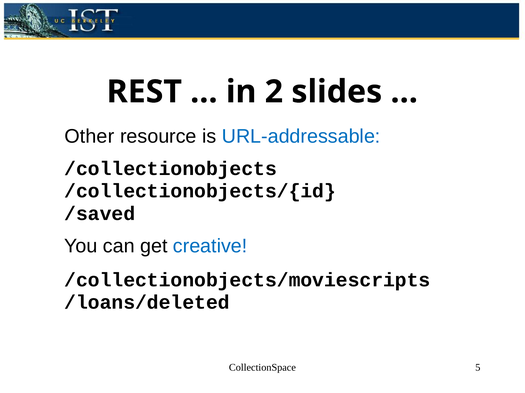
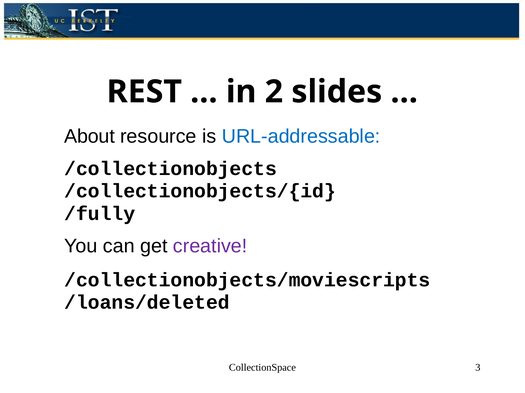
Other: Other -> About (90, 137)
/saved: /saved -> /fully (100, 214)
creative colour: blue -> purple (210, 246)
5: 5 -> 3 (478, 368)
